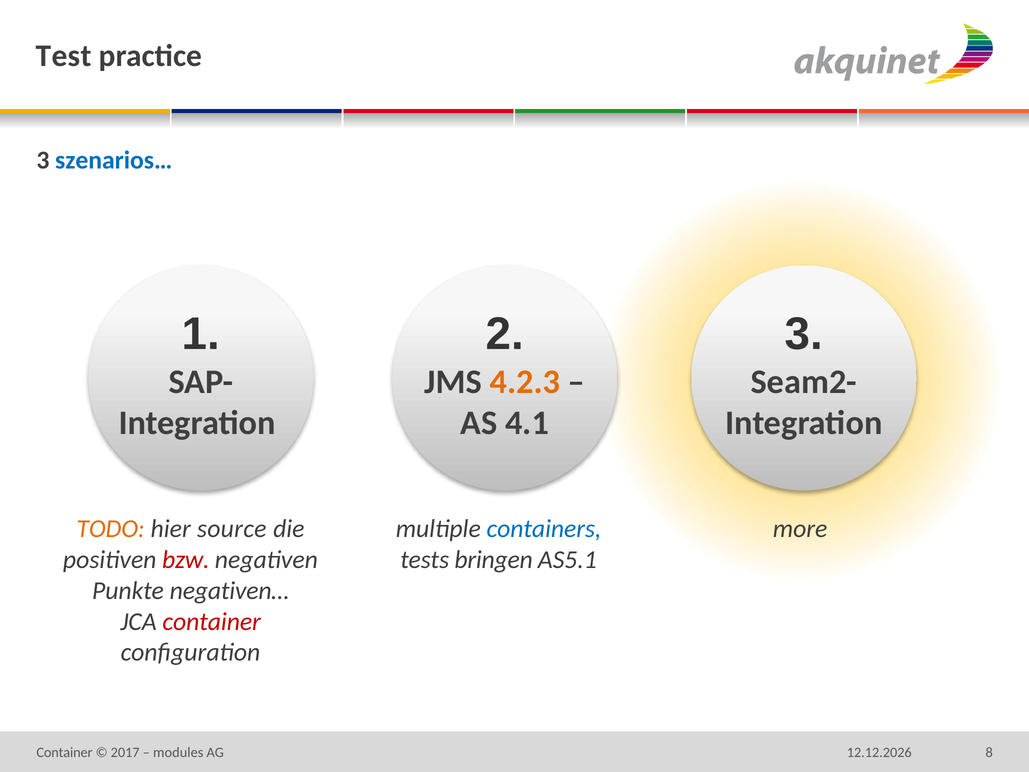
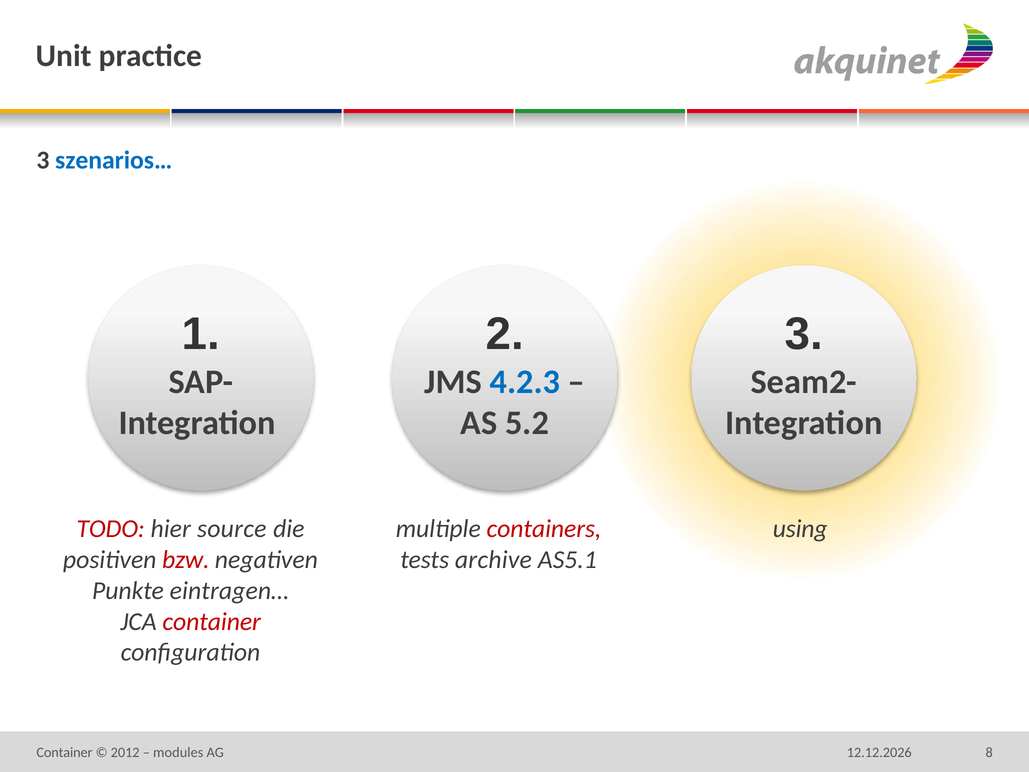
Test: Test -> Unit (64, 56)
4.2.3 colour: orange -> blue (525, 382)
4.1: 4.1 -> 5.2 (527, 423)
TODO colour: orange -> red (111, 529)
containers colour: blue -> red (544, 529)
more: more -> using (800, 529)
bringen: bringen -> archive (493, 560)
negativen…: negativen… -> eintragen… (229, 590)
2017: 2017 -> 2012 (125, 752)
